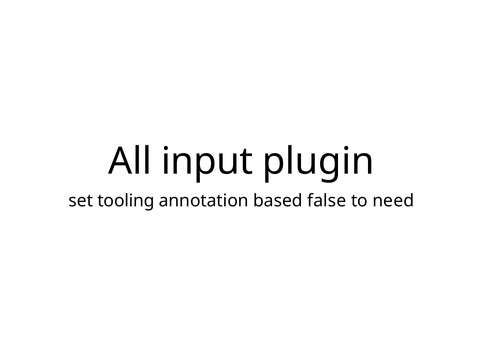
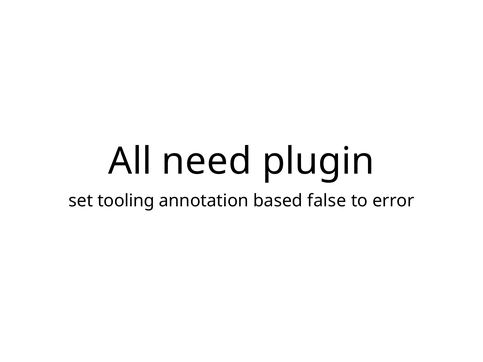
input: input -> need (207, 162)
need: need -> error (393, 201)
